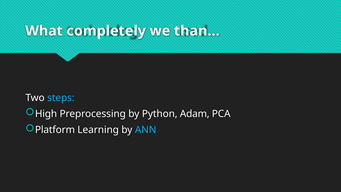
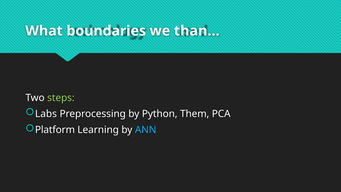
completely: completely -> boundaries (106, 31)
steps colour: light blue -> light green (61, 98)
High: High -> Labs (46, 114)
Adam: Adam -> Them (195, 114)
